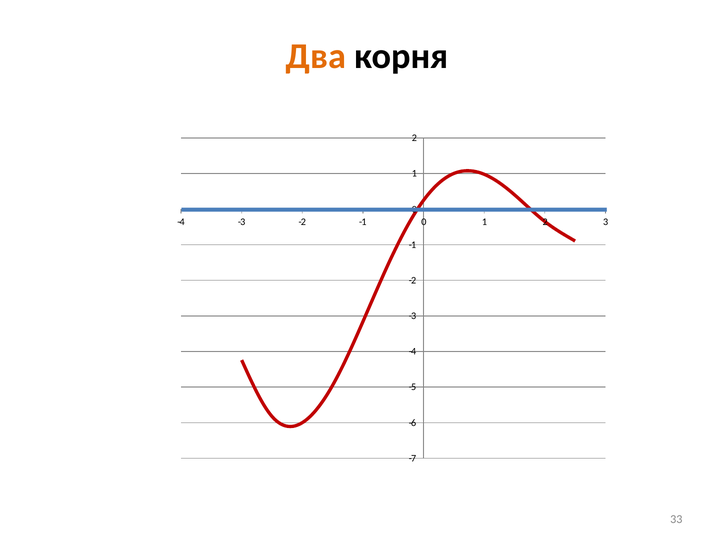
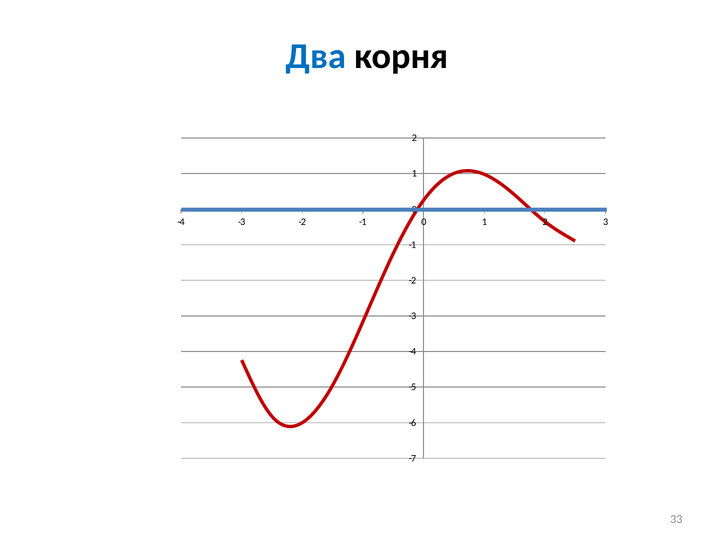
Два colour: orange -> blue (316, 56)
